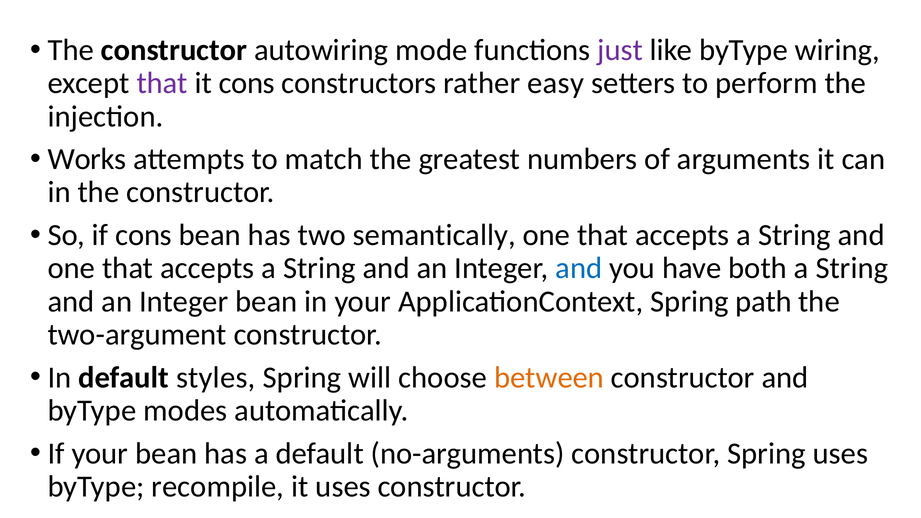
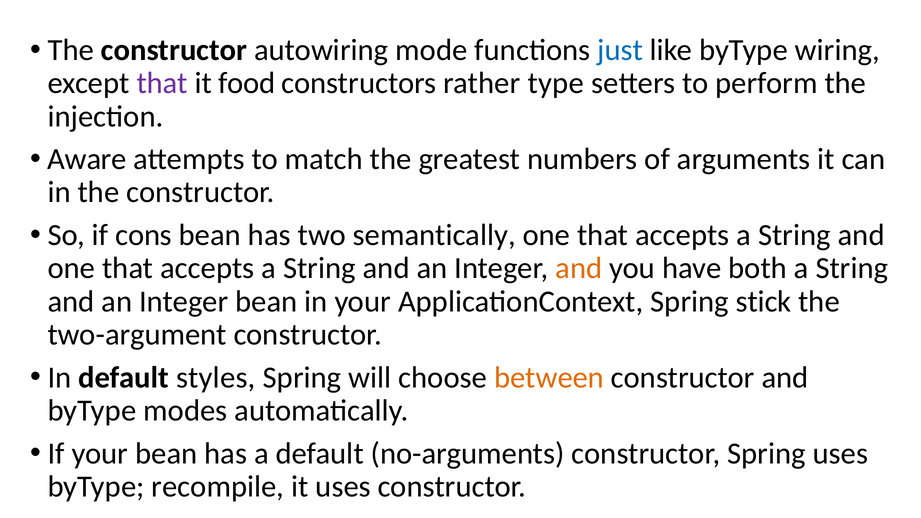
just colour: purple -> blue (620, 50)
it cons: cons -> food (247, 83)
easy: easy -> type (556, 83)
Works: Works -> Aware (87, 159)
and colour: blue -> orange (579, 268)
path: path -> stick (764, 302)
